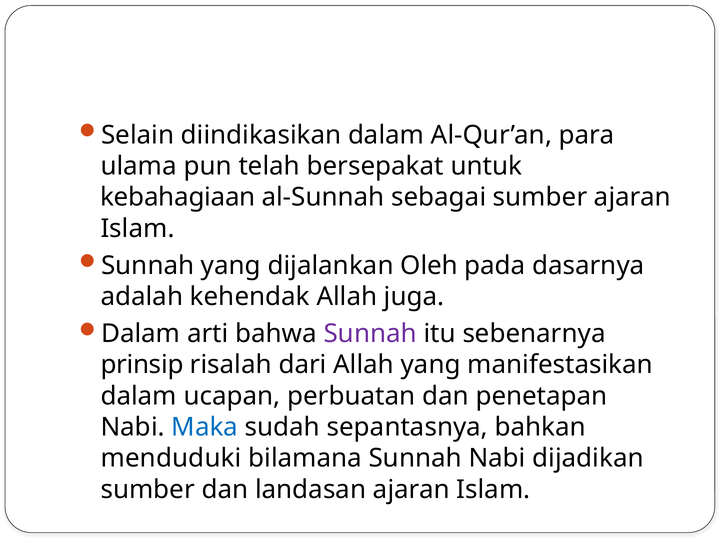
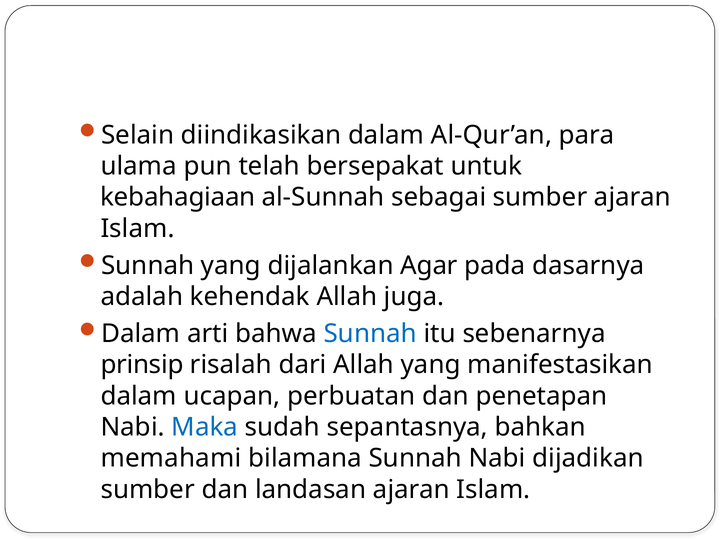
Oleh: Oleh -> Agar (429, 266)
Sunnah colour: purple -> blue (370, 334)
menduduki: menduduki -> memahami (171, 458)
